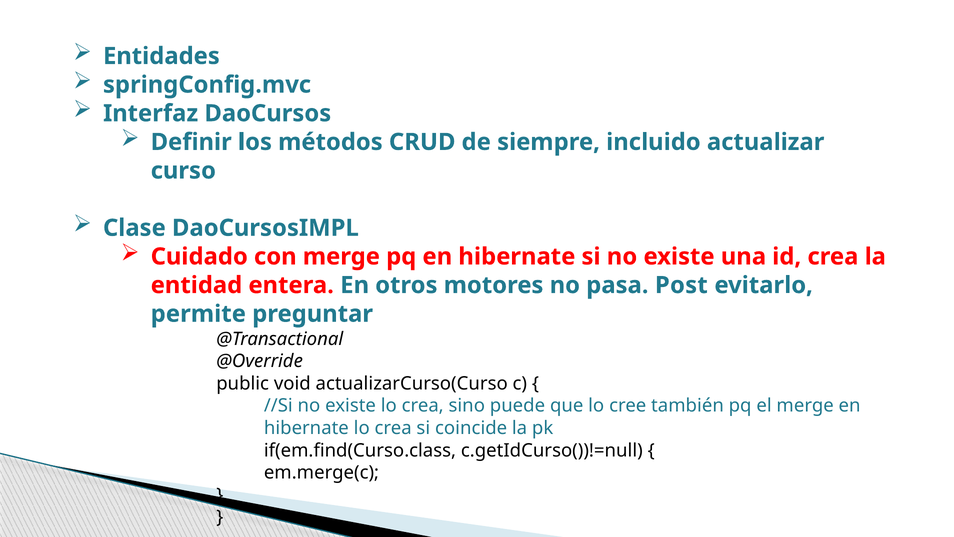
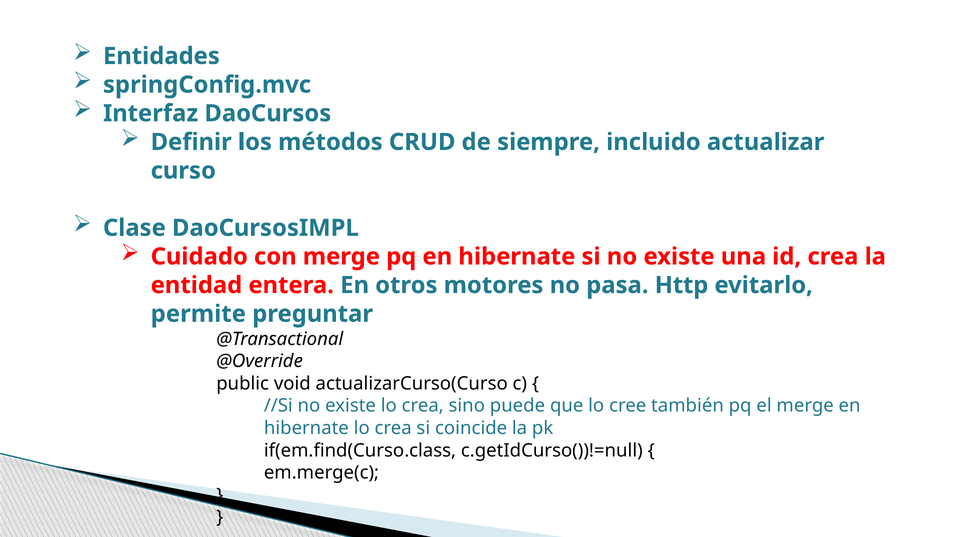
Post: Post -> Http (682, 285)
